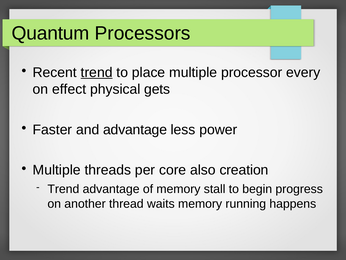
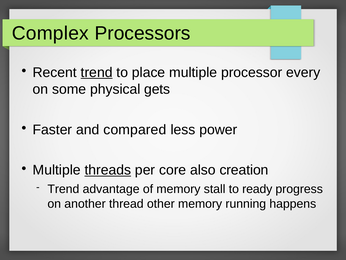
Quantum: Quantum -> Complex (50, 33)
effect: effect -> some (69, 89)
and advantage: advantage -> compared (135, 129)
threads underline: none -> present (108, 170)
begin: begin -> ready (257, 189)
waits: waits -> other (161, 203)
